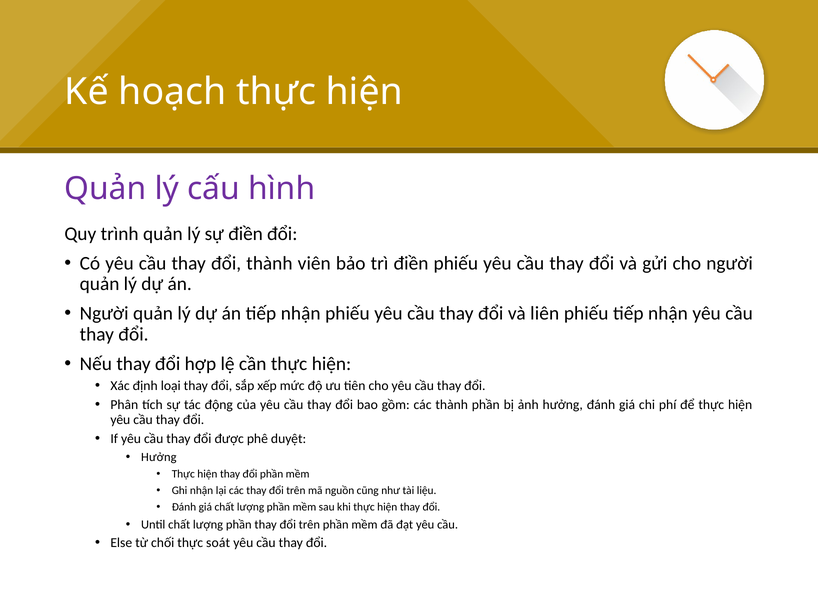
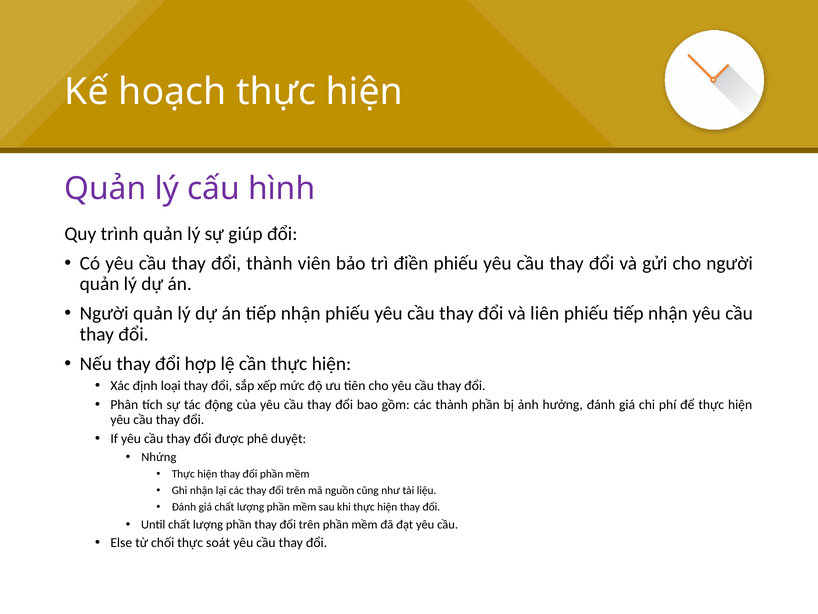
sự điền: điền -> giúp (245, 234)
Hưởng: Hưởng -> Nhứng (159, 457)
